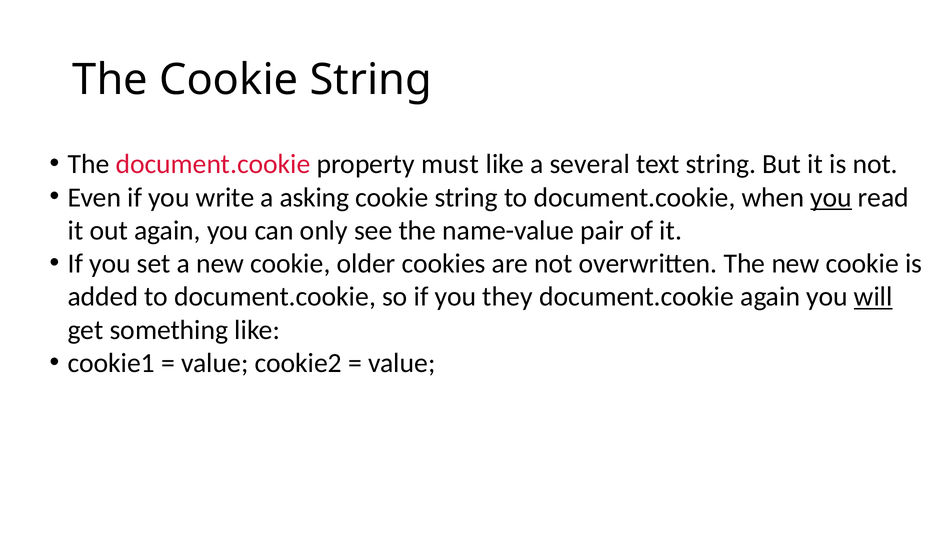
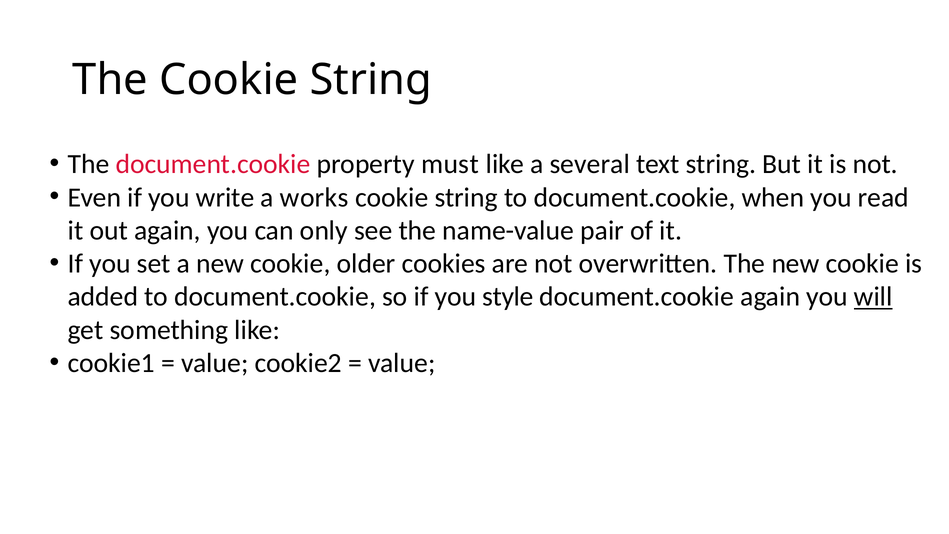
asking: asking -> works (314, 197)
you underline: present -> none (831, 197)
they: they -> style (508, 297)
